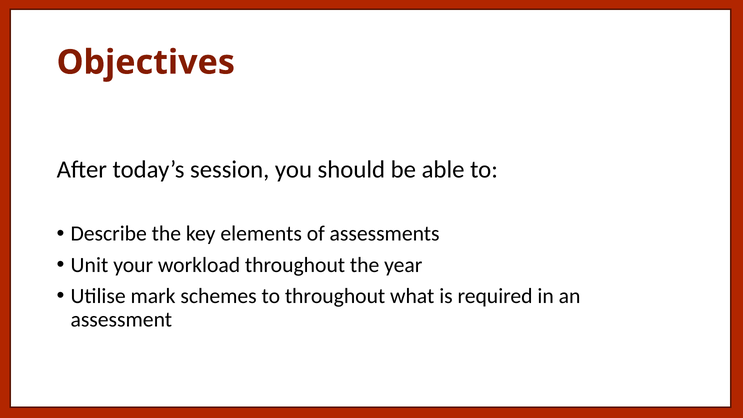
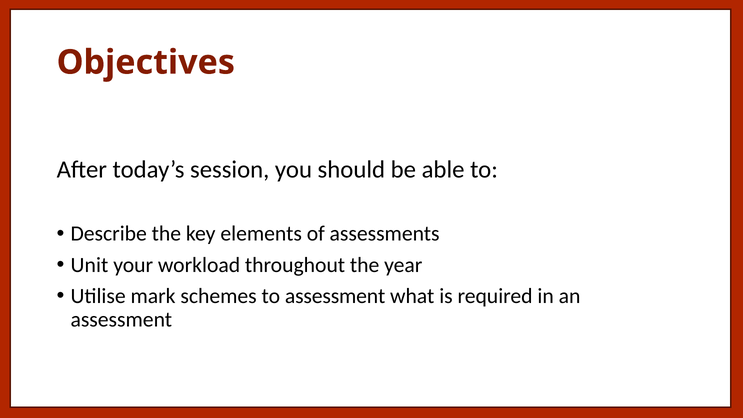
to throughout: throughout -> assessment (335, 296)
